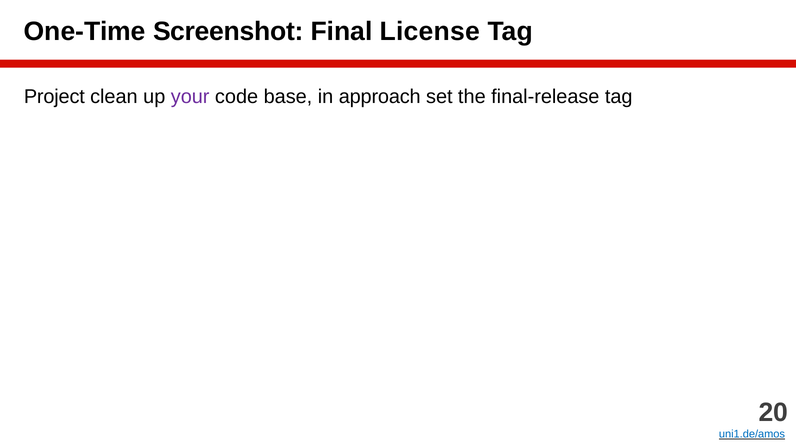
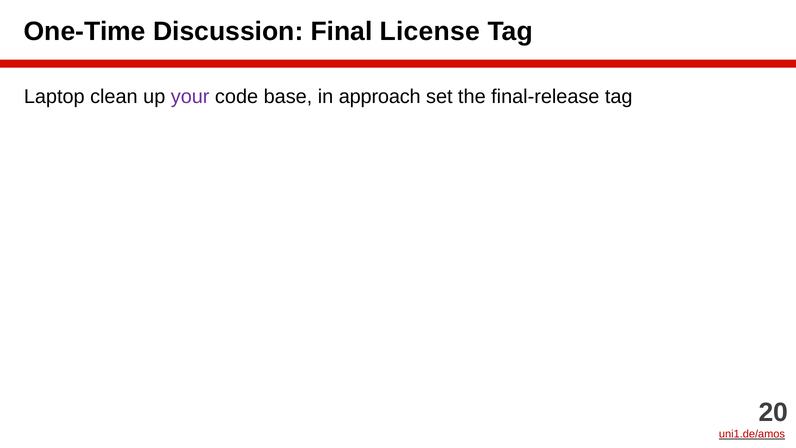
Screenshot: Screenshot -> Discussion (228, 32)
Project: Project -> Laptop (54, 97)
uni1.de/amos colour: blue -> red (752, 434)
